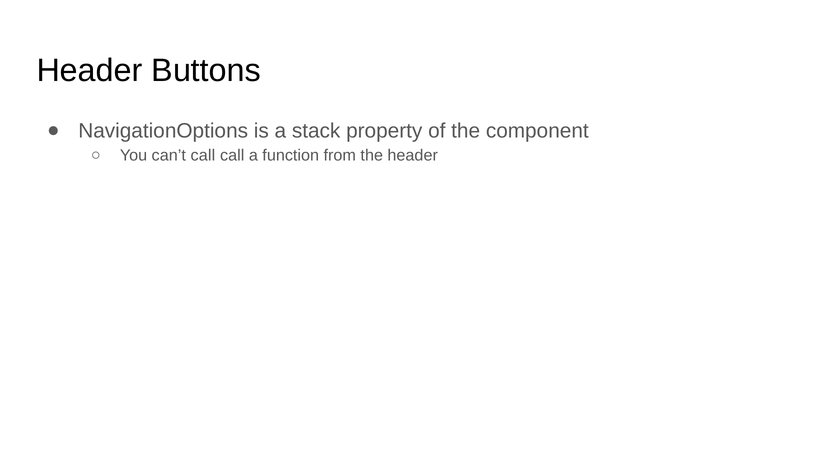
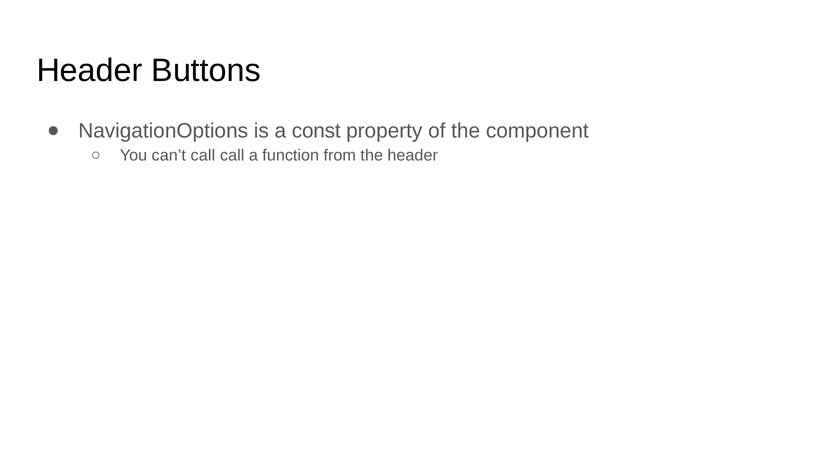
stack: stack -> const (316, 131)
